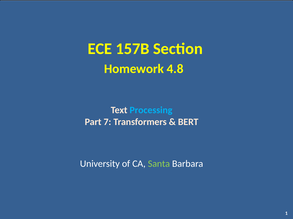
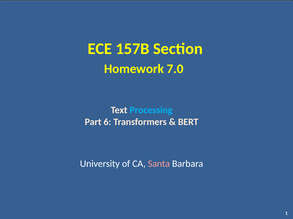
4.8: 4.8 -> 7.0 (175, 69)
7: 7 -> 6 (107, 122)
Santa colour: light green -> pink (159, 164)
